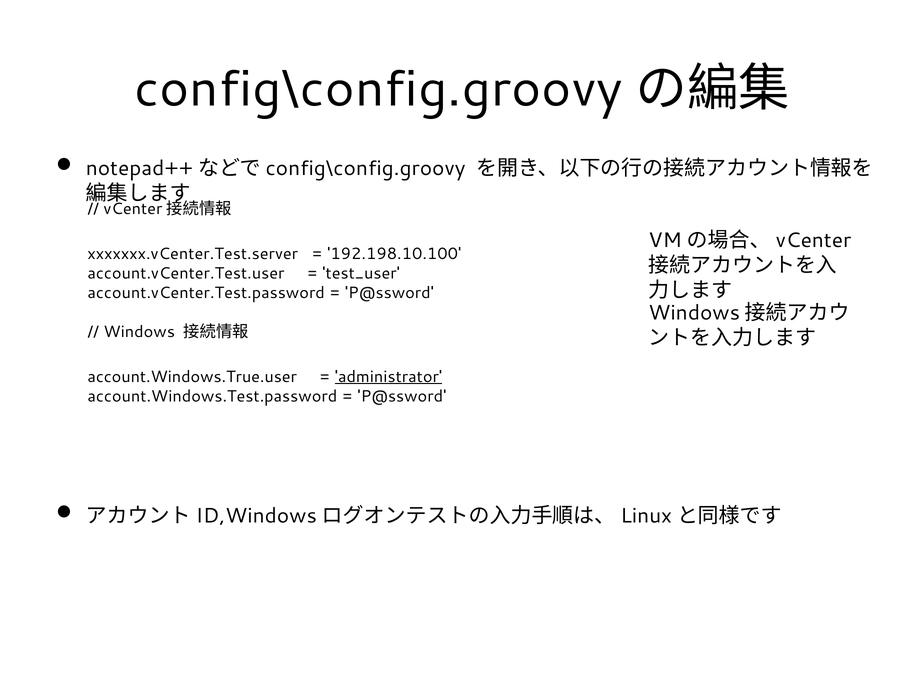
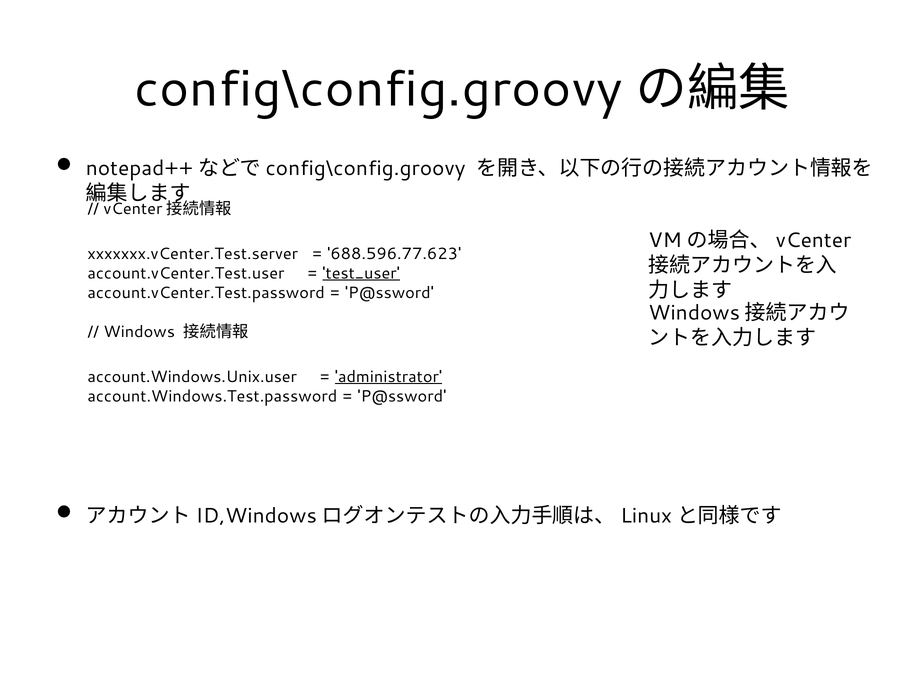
192.198.10.100: 192.198.10.100 -> 688.596.77.623 (394, 254)
test_user underline: none -> present (361, 273)
account.Windows.True.user: account.Windows.True.user -> account.Windows.Unix.user (192, 377)
